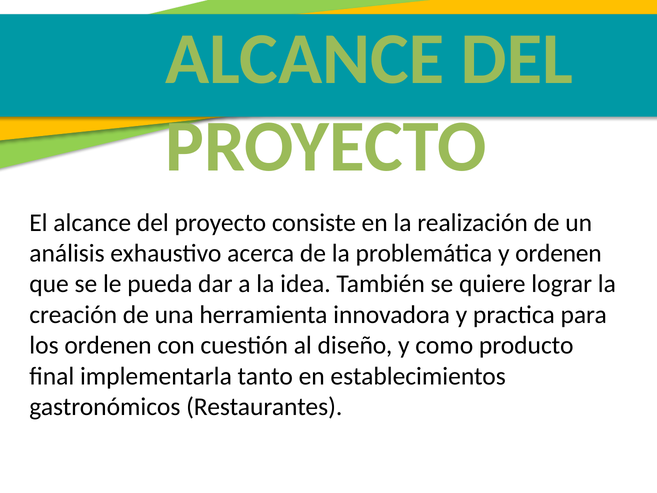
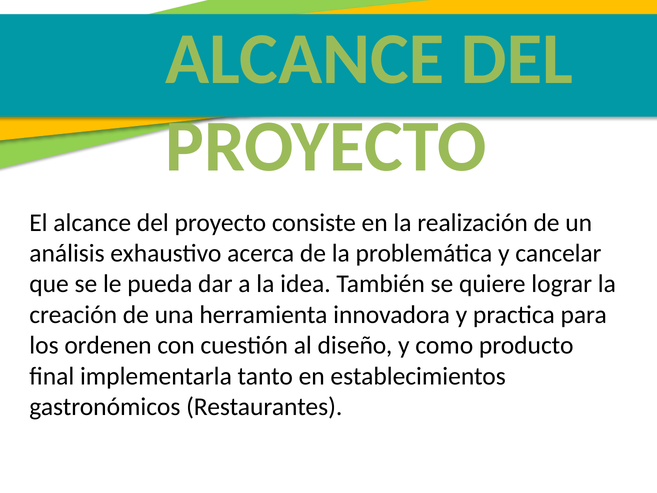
y ordenen: ordenen -> cancelar (558, 253)
